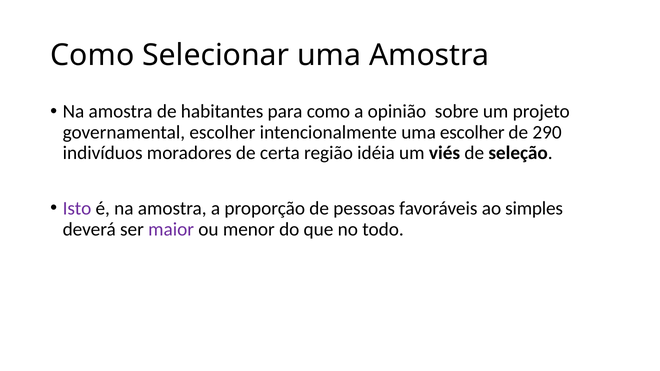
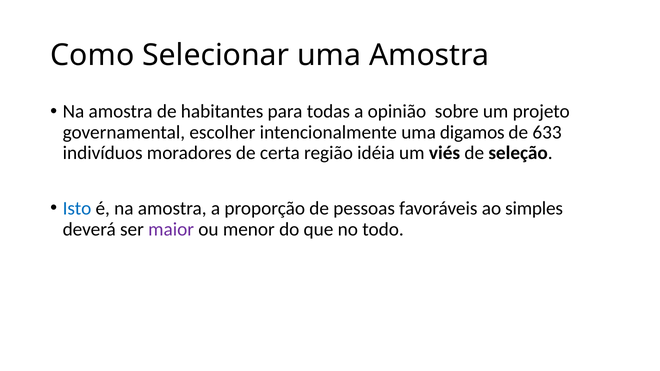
para como: como -> todas (328, 112)
uma escolher: escolher -> digamos (472, 132)
290: 290 -> 633 (547, 132)
Isto colour: purple -> blue (77, 209)
